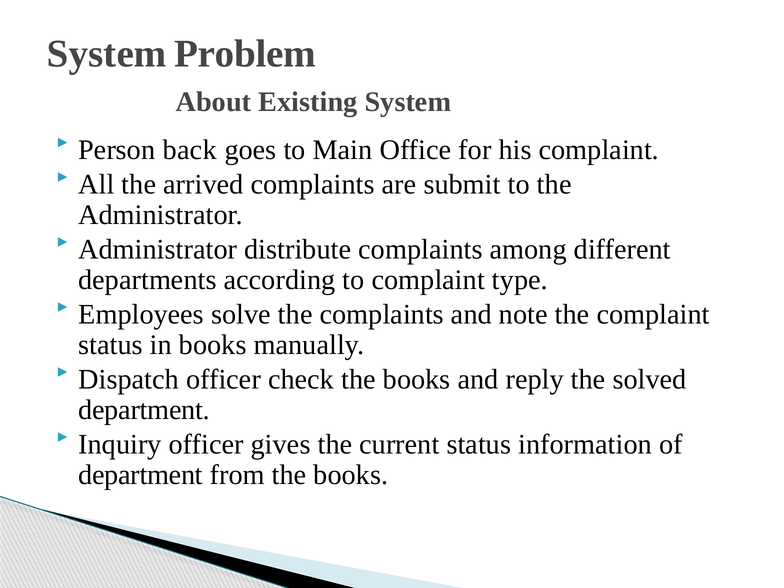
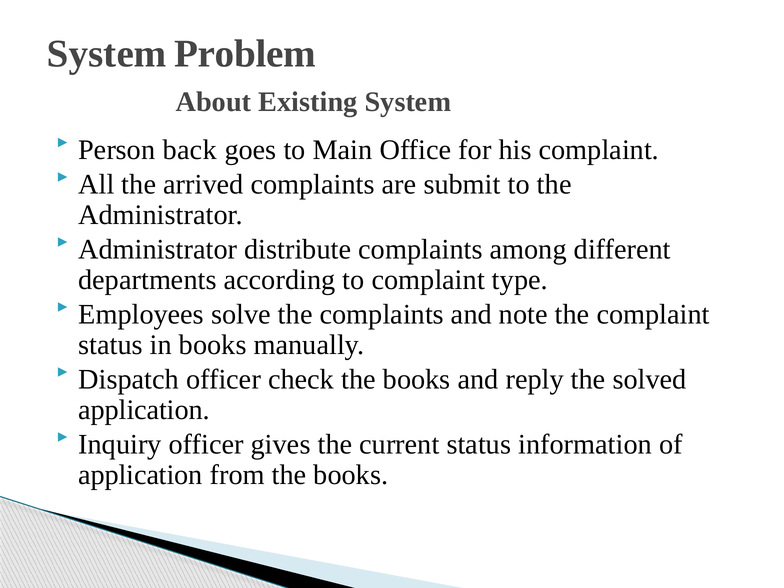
department: department -> application (144, 410)
department: department -> application (140, 475)
